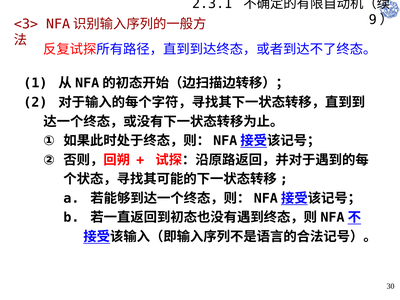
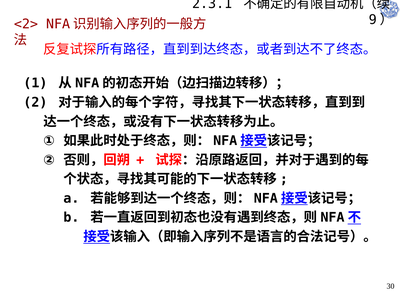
<3>: <3> -> <2> (26, 24)
